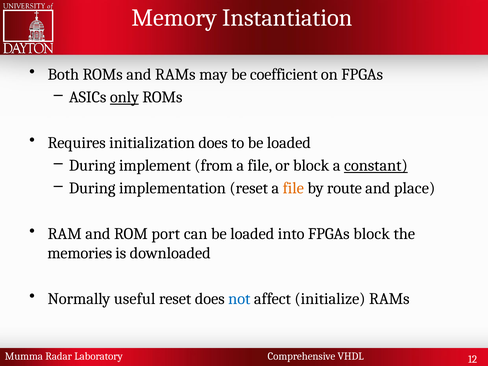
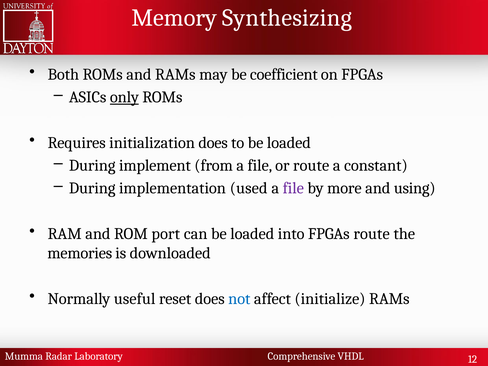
Instantiation: Instantiation -> Synthesizing (287, 18)
or block: block -> route (311, 165)
constant underline: present -> none (376, 165)
implementation reset: reset -> used (249, 188)
file colour: orange -> purple (293, 188)
route: route -> more (344, 188)
place: place -> using (415, 188)
FPGAs block: block -> route (372, 234)
